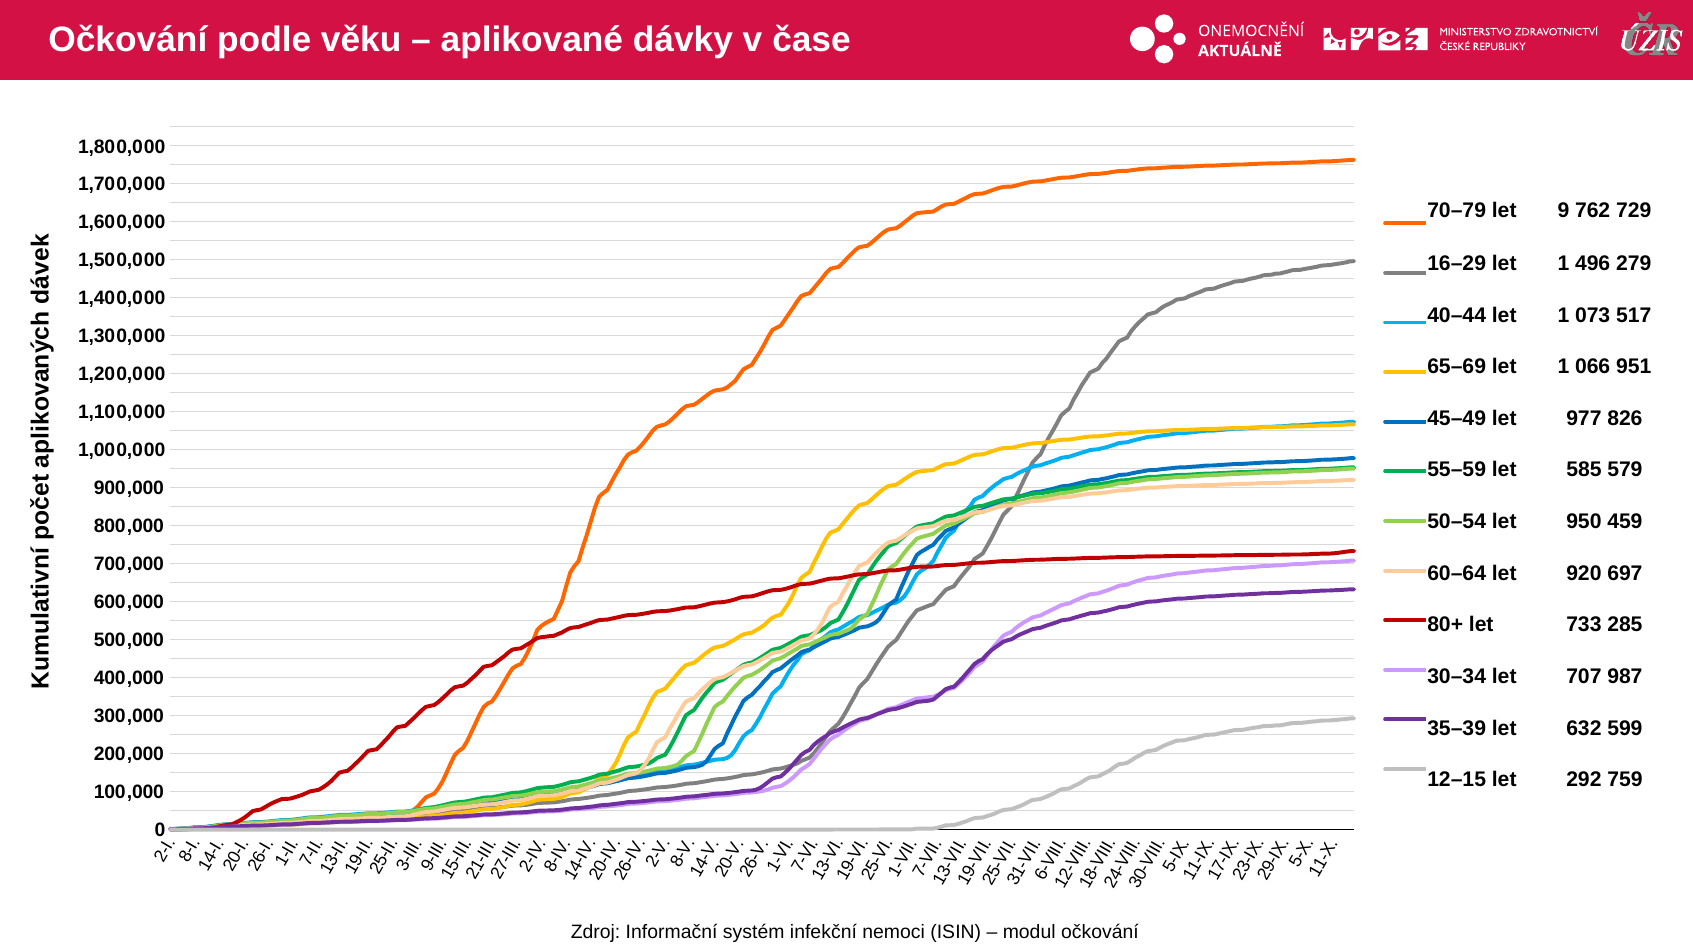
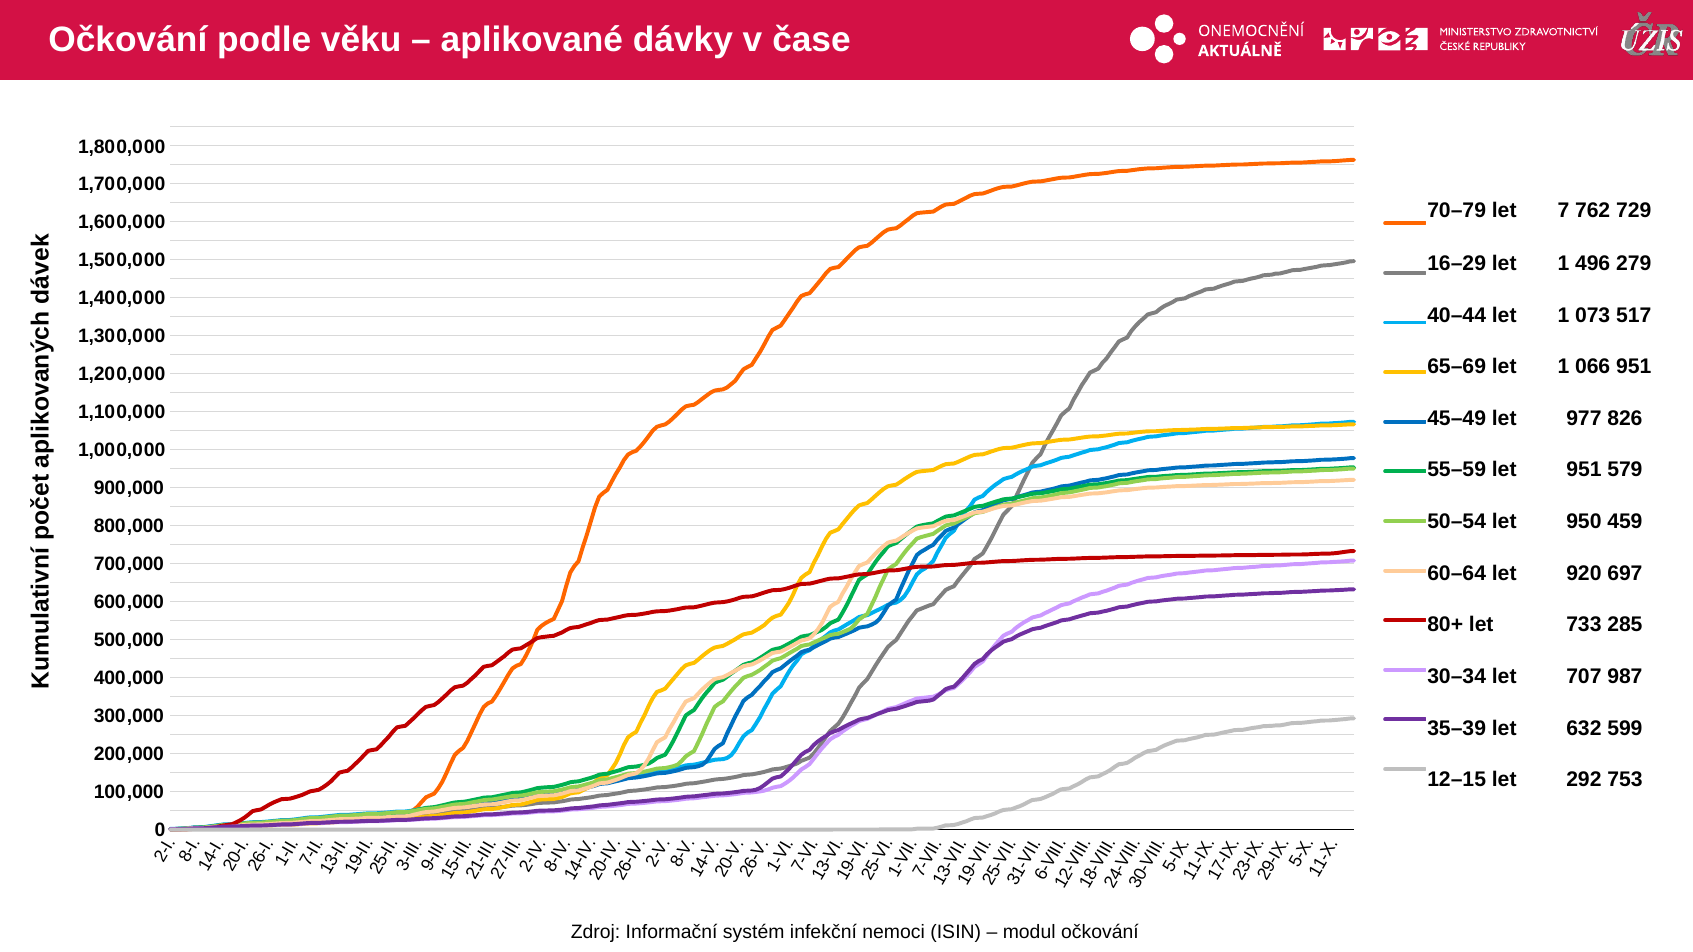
let 9: 9 -> 7 (1563, 211)
let 585: 585 -> 951 (1584, 470)
759: 759 -> 753 (1625, 780)
